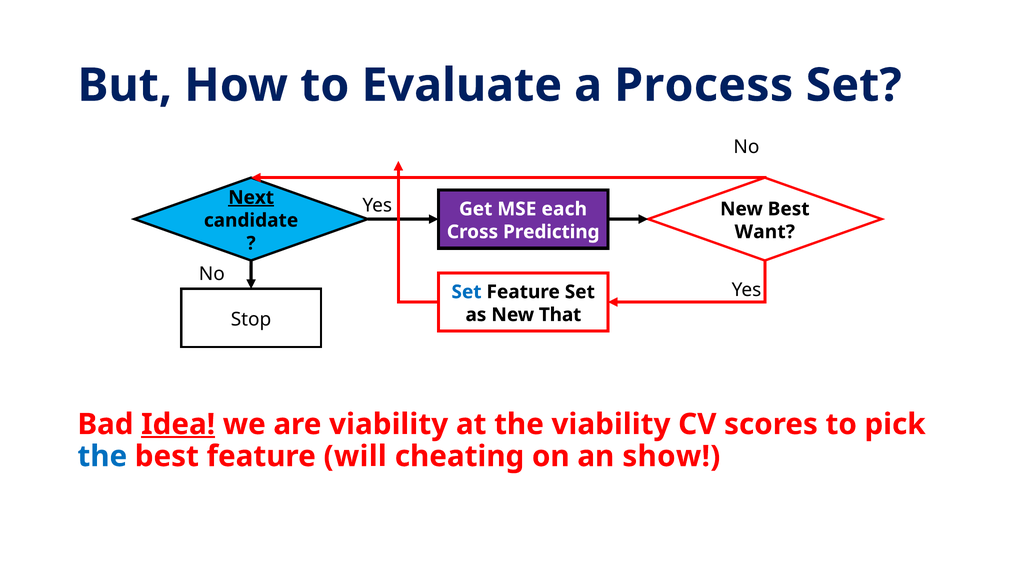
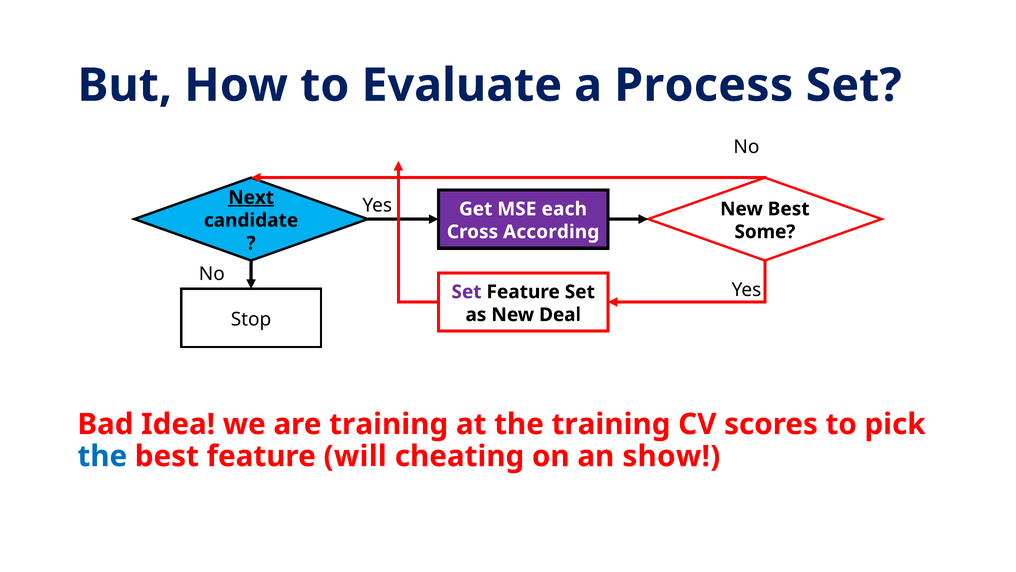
Predicting: Predicting -> According (551, 232)
Want: Want -> Some (765, 232)
Set colour: blue -> purple (466, 292)
That: That -> Deal (560, 315)
Idea underline: present -> none (178, 424)
are viability: viability -> training (389, 424)
the viability: viability -> training (611, 424)
